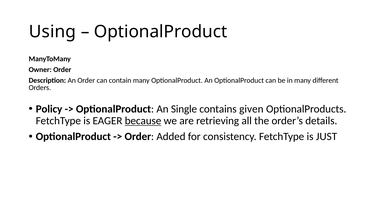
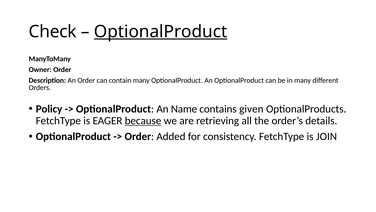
Using: Using -> Check (53, 32)
OptionalProduct underline: none -> present (161, 32)
Single: Single -> Name (184, 109)
JUST: JUST -> JOIN (327, 136)
